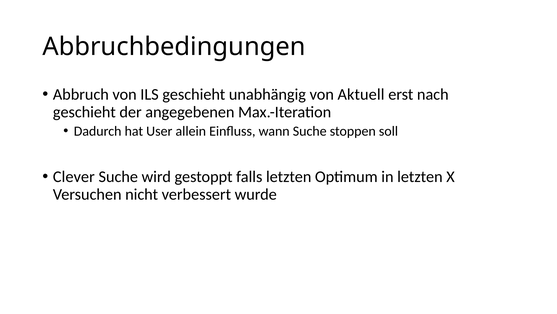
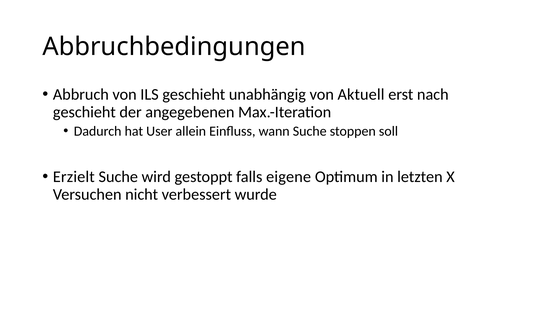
Clever: Clever -> Erzielt (74, 176)
falls letzten: letzten -> eigene (289, 176)
